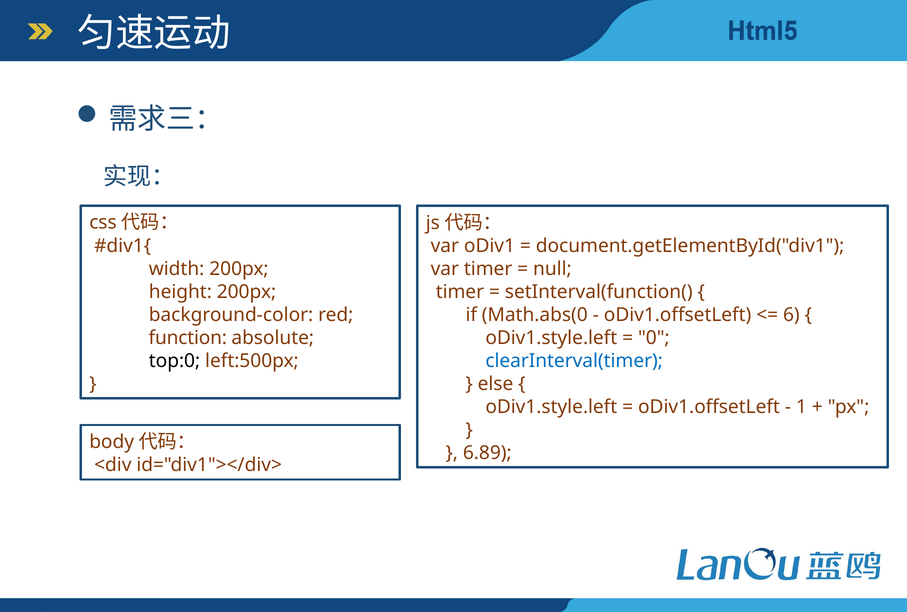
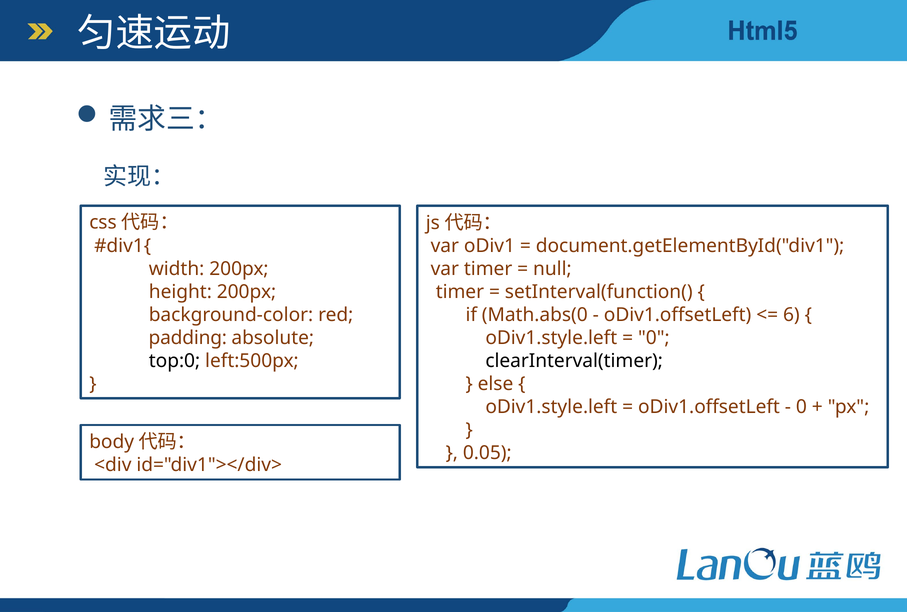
function: function -> padding (188, 337)
clearInterval(timer colour: blue -> black (574, 360)
1: 1 -> 0 (801, 406)
6.89: 6.89 -> 0.05 (487, 452)
